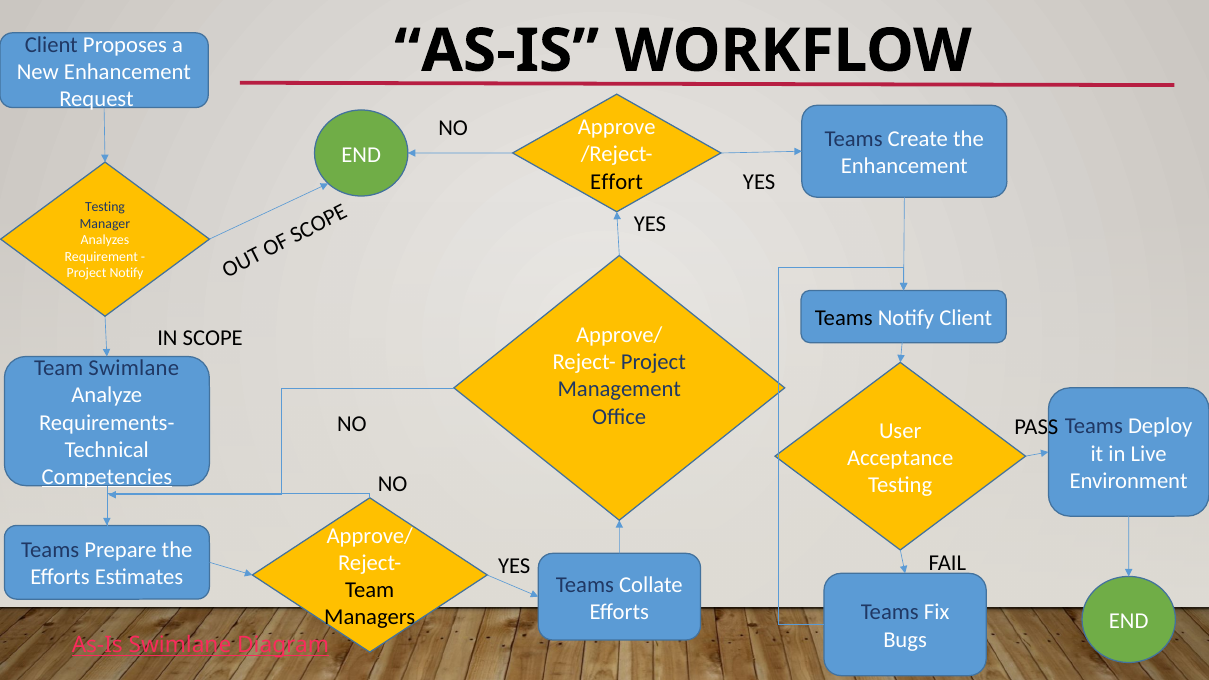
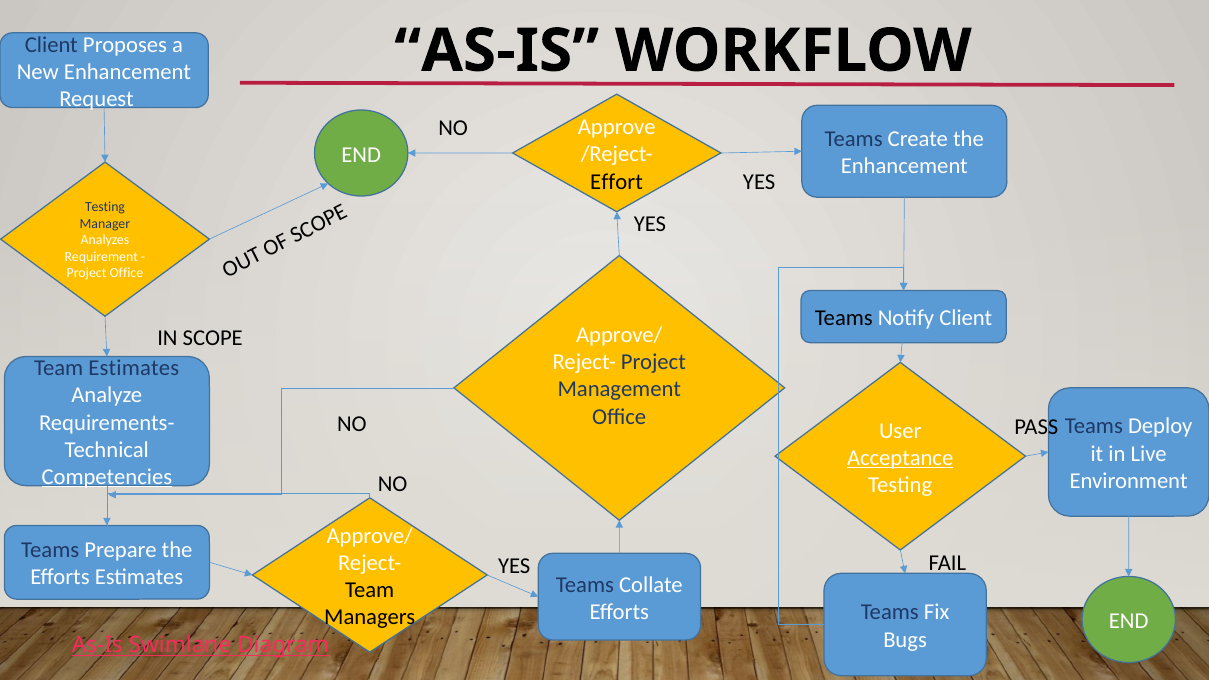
Project Notify: Notify -> Office (126, 273)
Team Swimlane: Swimlane -> Estimates (134, 368)
Acceptance underline: none -> present (900, 458)
